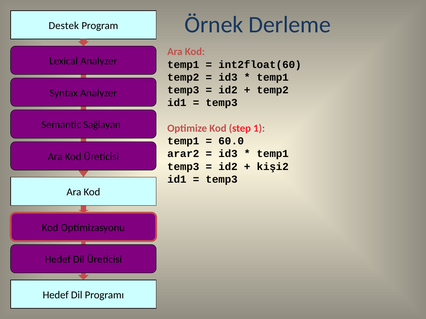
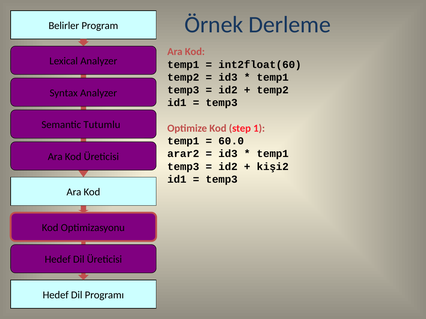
Destek: Destek -> Belirler (64, 26)
Sağlayan: Sağlayan -> Tutumlu (102, 125)
